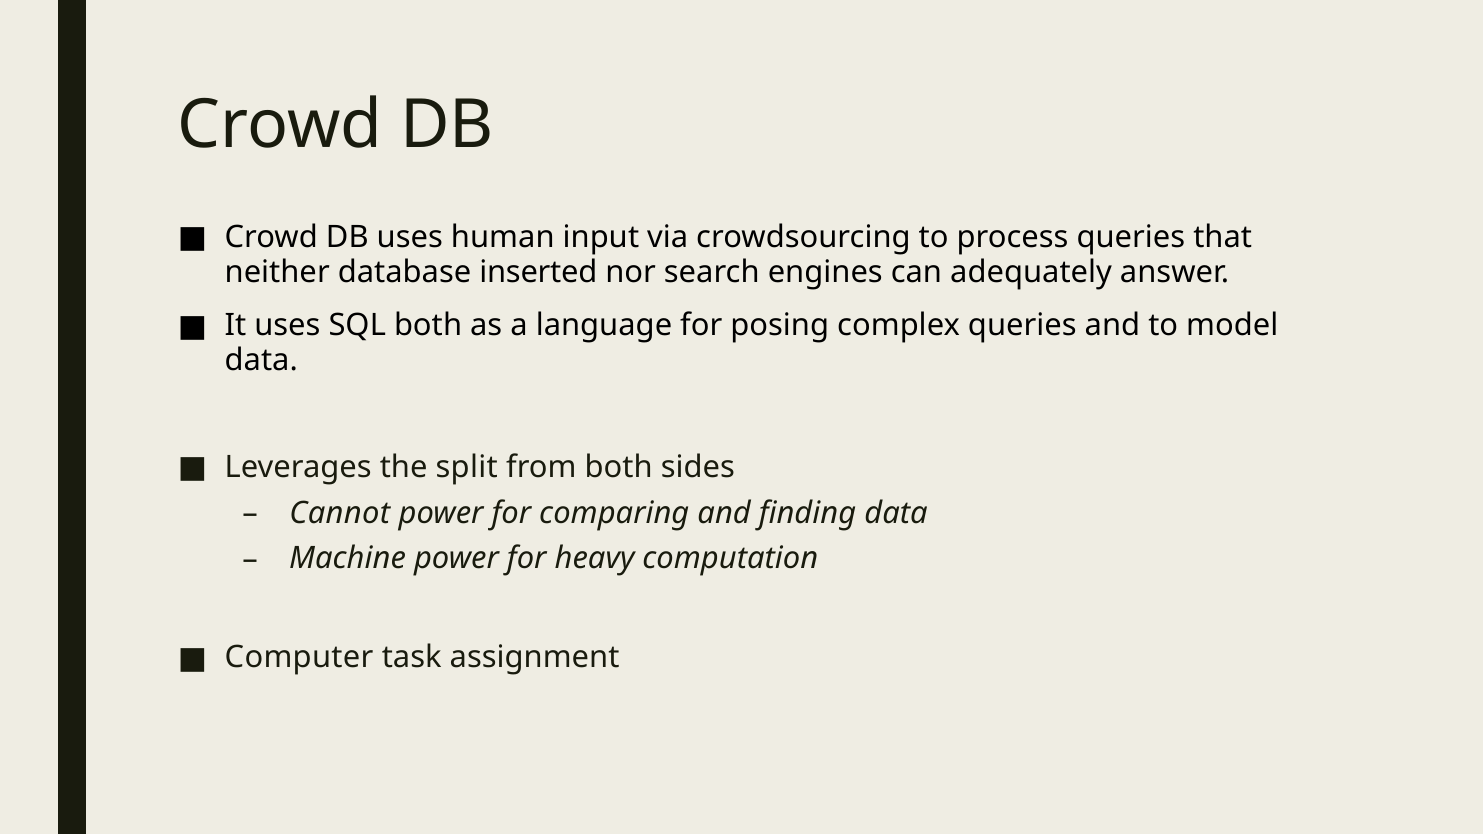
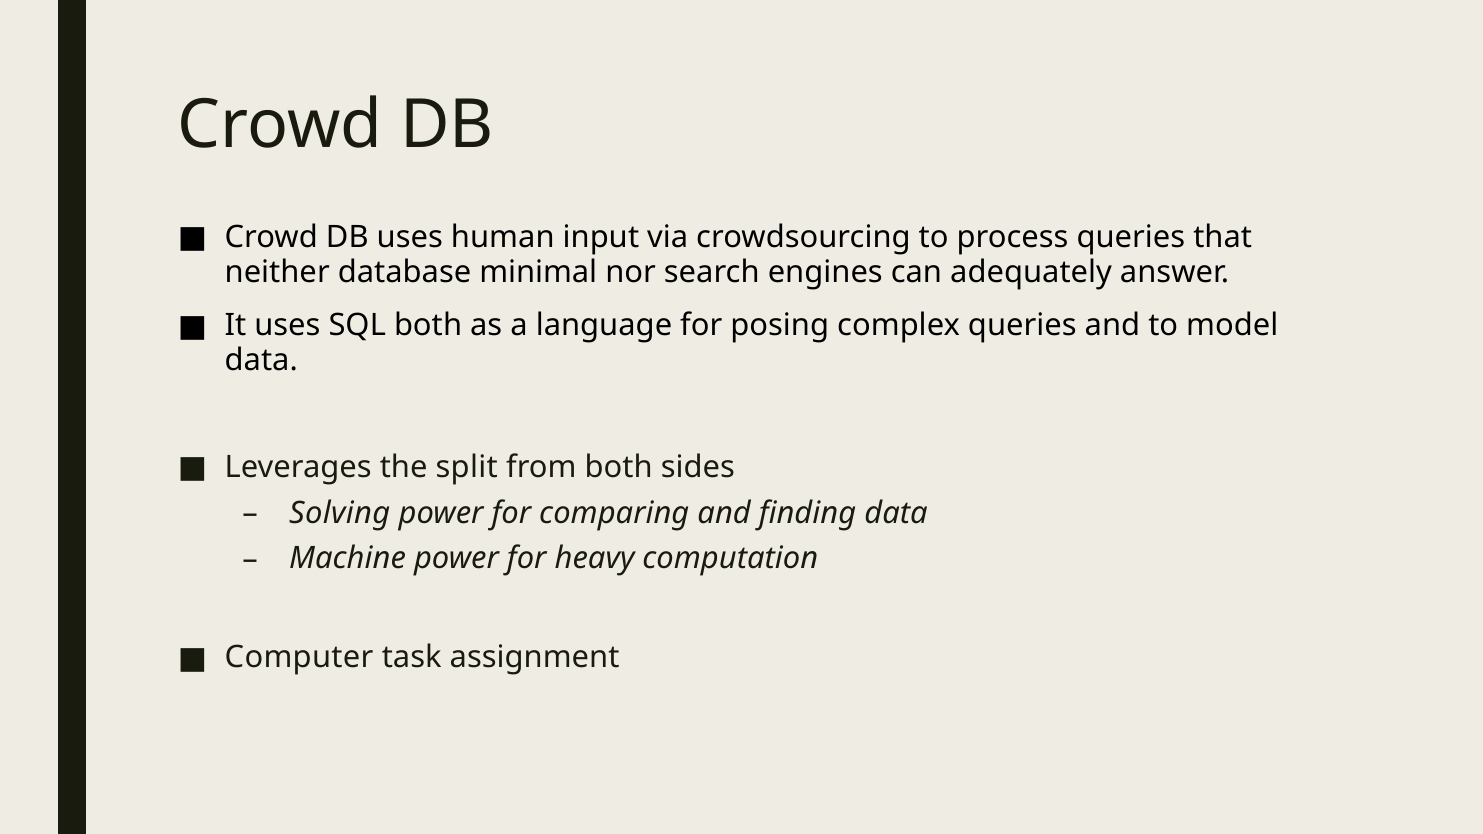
inserted: inserted -> minimal (538, 272)
Cannot: Cannot -> Solving (340, 513)
